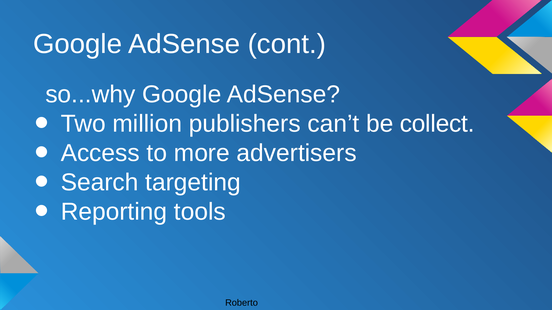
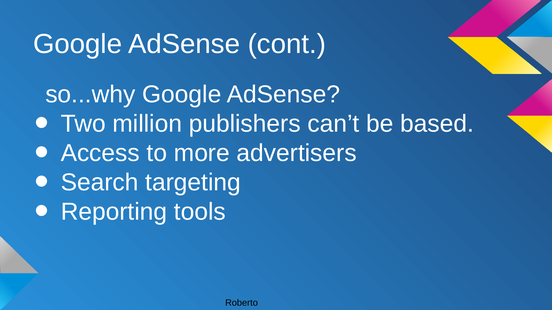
collect: collect -> based (437, 124)
